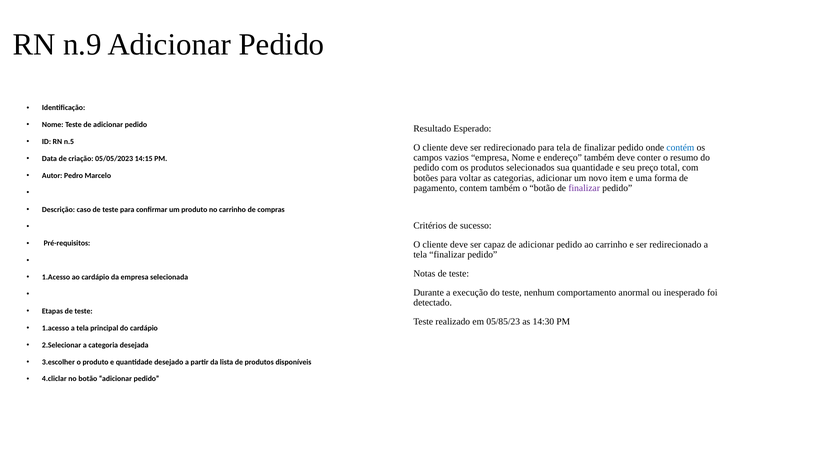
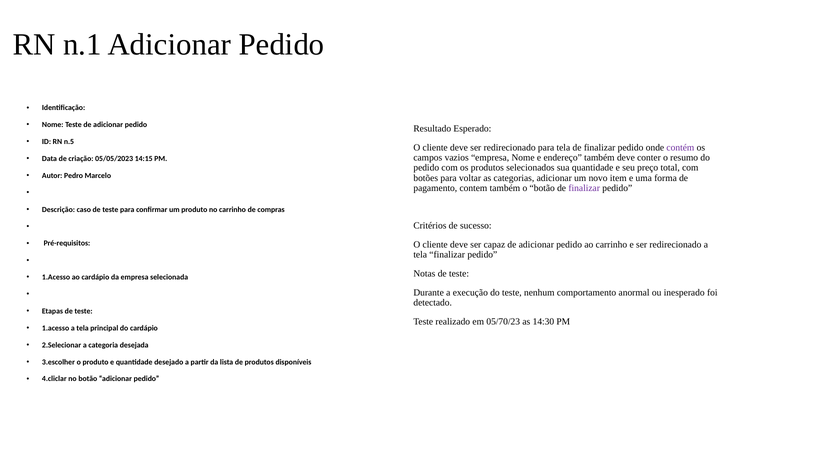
n.9: n.9 -> n.1 (82, 45)
contém colour: blue -> purple (680, 147)
05/85/23: 05/85/23 -> 05/70/23 (503, 321)
